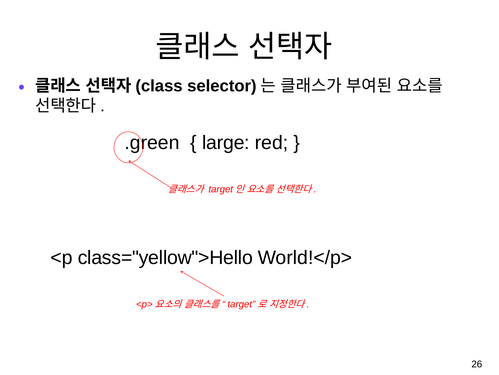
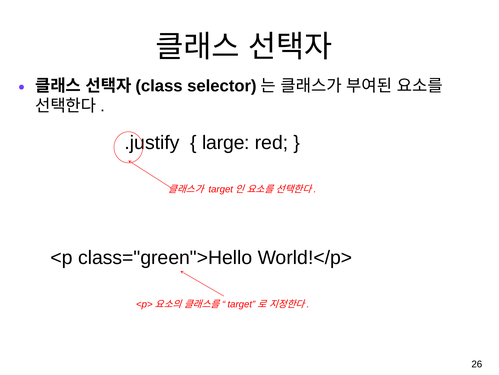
.green: .green -> .justify (152, 143)
class="yellow">Hello: class="yellow">Hello -> class="green">Hello (165, 257)
